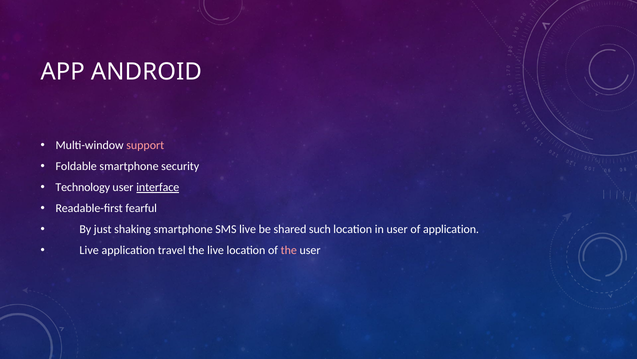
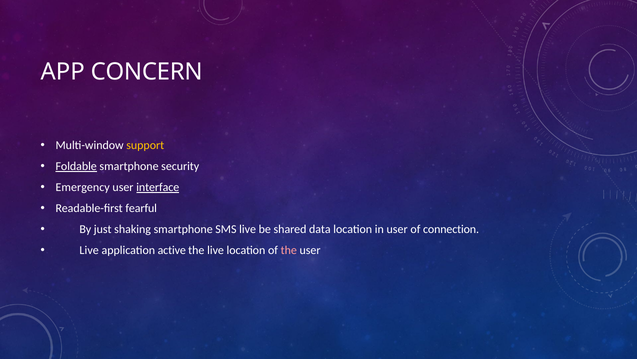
ANDROID: ANDROID -> CONCERN (147, 72)
support colour: pink -> yellow (145, 145)
Foldable underline: none -> present (76, 166)
Technology: Technology -> Emergency (83, 187)
such: such -> data (320, 229)
of application: application -> connection (451, 229)
travel: travel -> active (172, 250)
